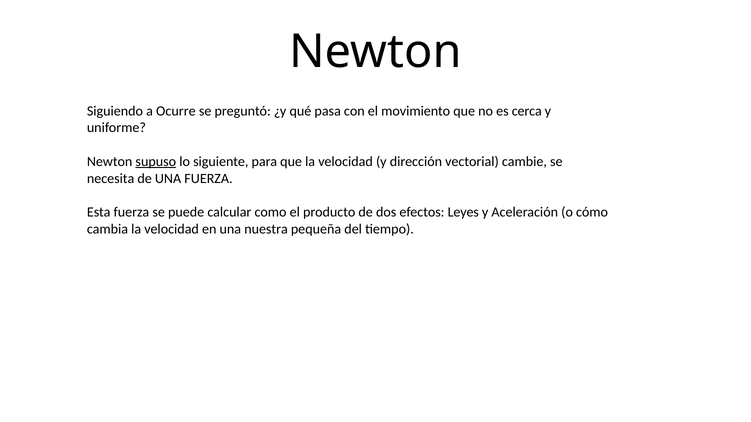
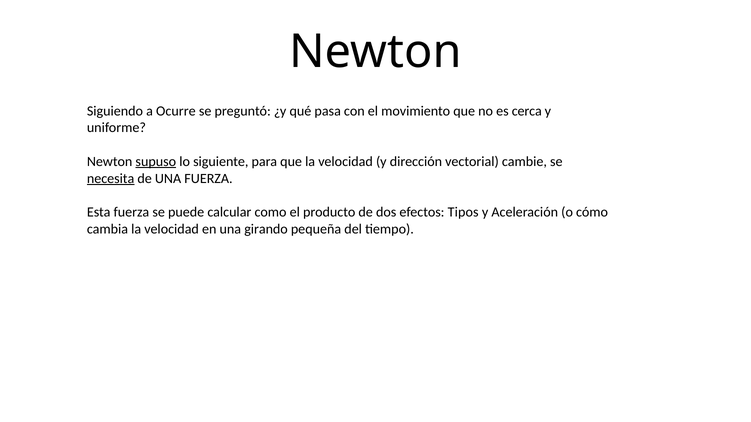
necesita underline: none -> present (111, 179)
Leyes: Leyes -> Tipos (463, 212)
nuestra: nuestra -> girando (266, 229)
